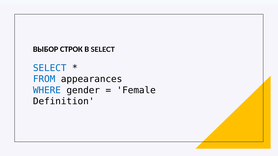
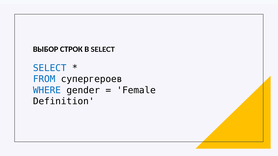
appearances: appearances -> супергероев (92, 79)
